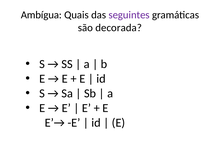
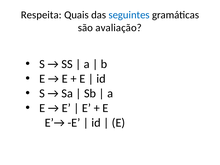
Ambígua: Ambígua -> Respeita (41, 15)
seguintes colour: purple -> blue (129, 15)
decorada: decorada -> avaliação (119, 28)
